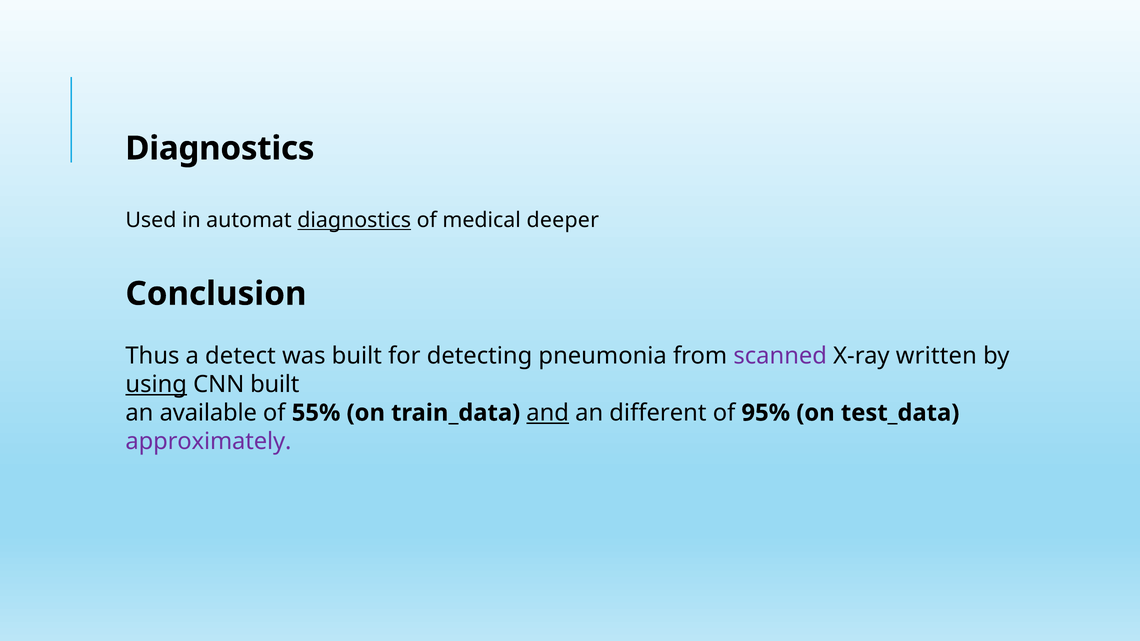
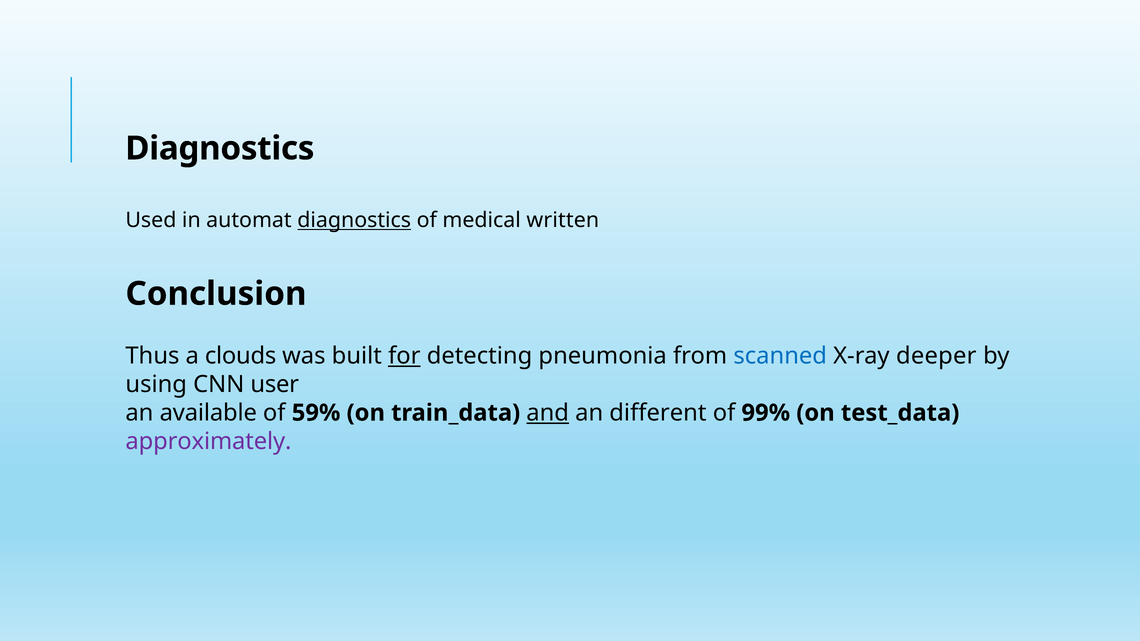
deeper: deeper -> written (563, 220)
detect: detect -> clouds (241, 356)
for underline: none -> present (404, 356)
scanned colour: purple -> blue (780, 356)
written: written -> deeper (936, 356)
using underline: present -> none (156, 384)
CNN built: built -> user (275, 384)
55%: 55% -> 59% (316, 413)
95%: 95% -> 99% (766, 413)
